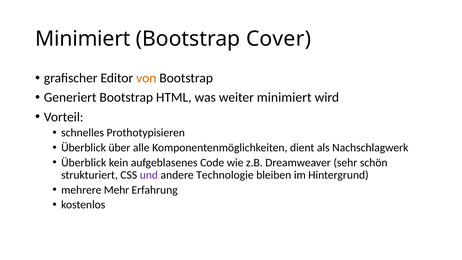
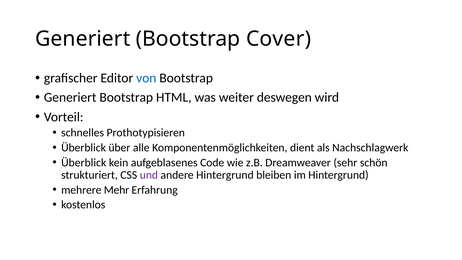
Minimiert: Minimiert -> Generiert (83, 39)
von colour: orange -> blue (146, 78)
weiter minimiert: minimiert -> deswegen (284, 97)
andere Technologie: Technologie -> Hintergrund (225, 175)
